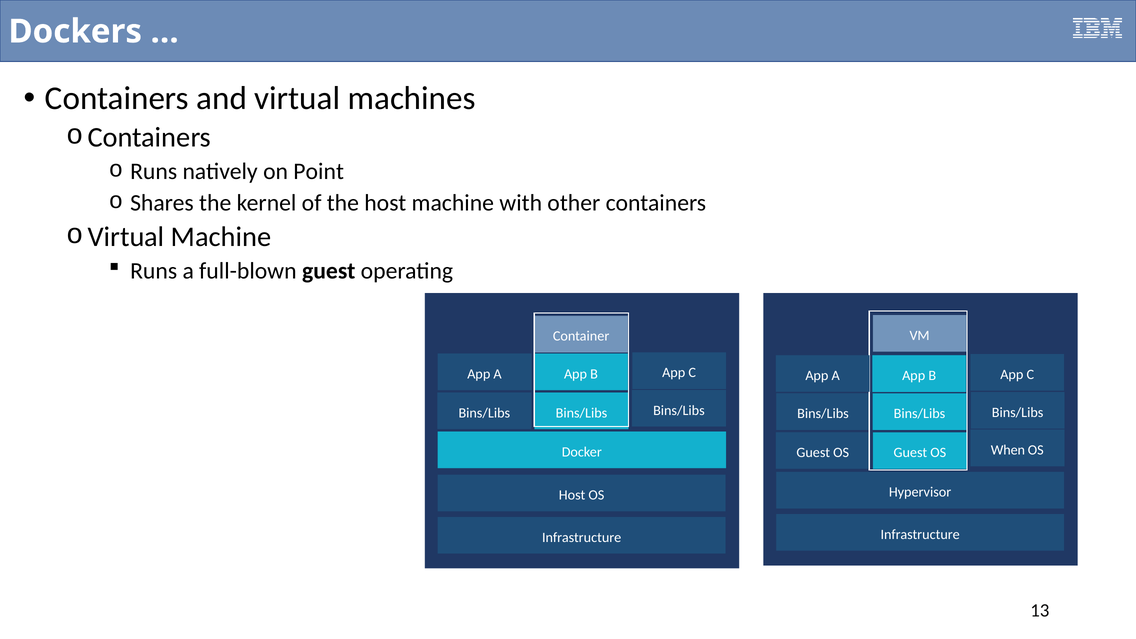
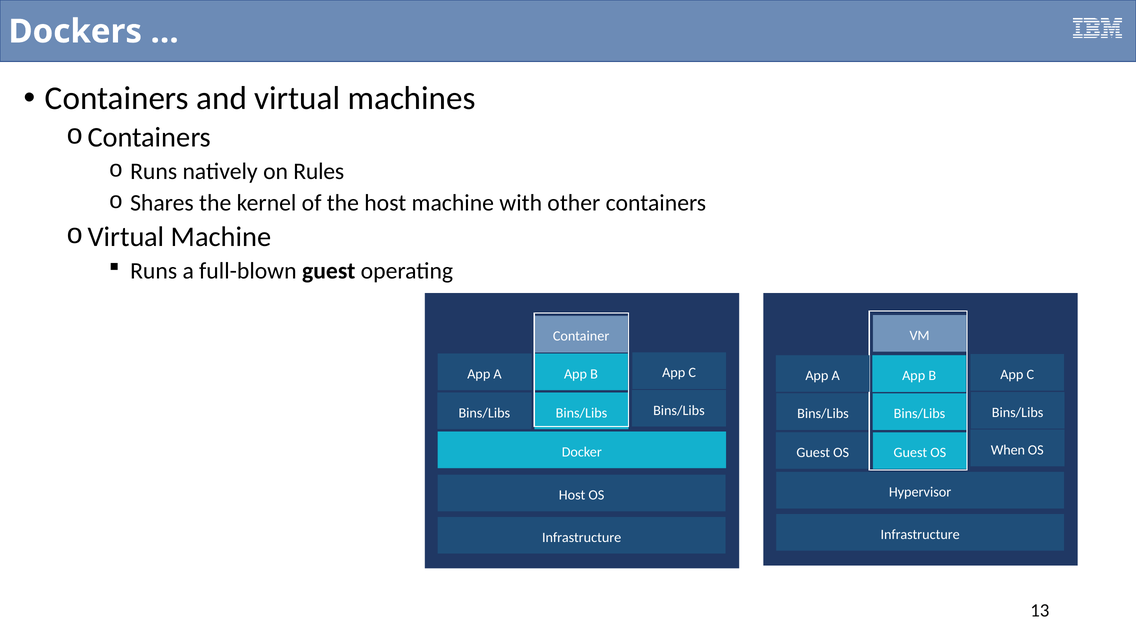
Point: Point -> Rules (319, 172)
